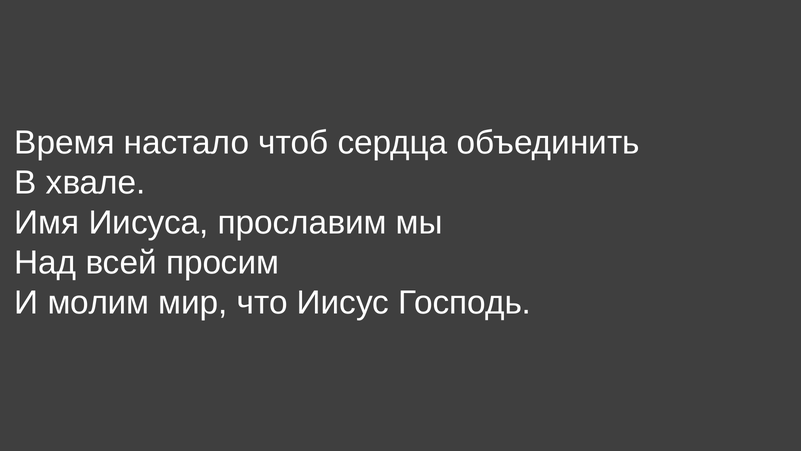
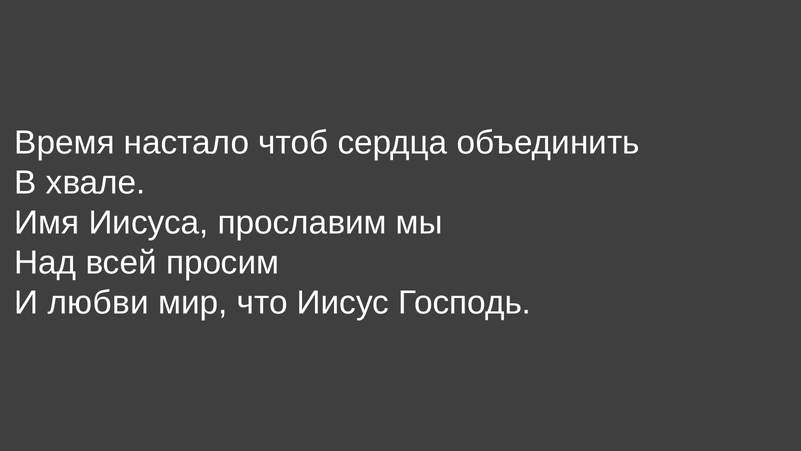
молим: молим -> любви (98, 303)
